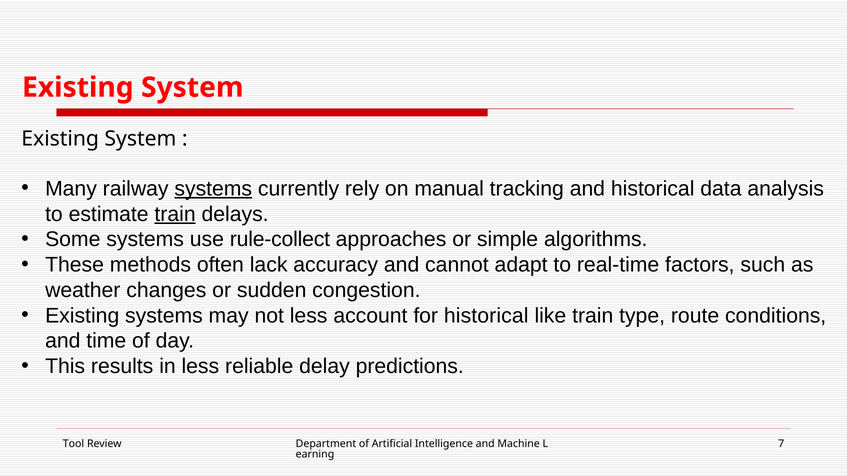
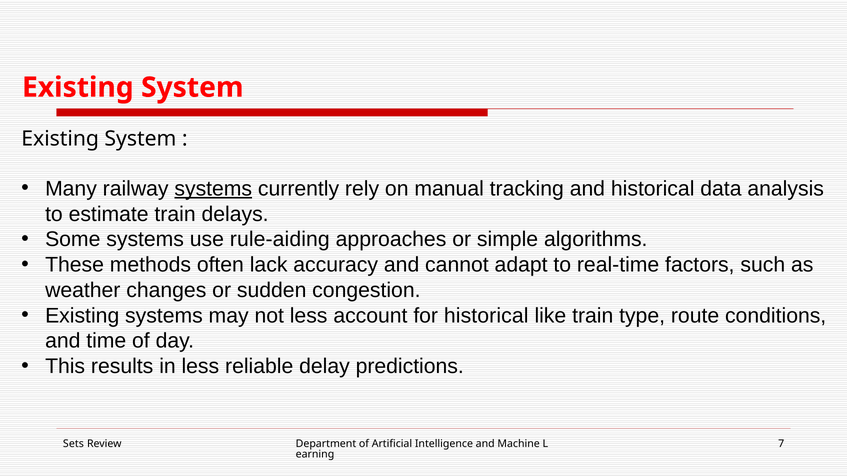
train underline: present -> none (175, 214)
rule-collect: rule-collect -> rule-aiding (280, 240)
Tool: Tool -> Sets (73, 444)
